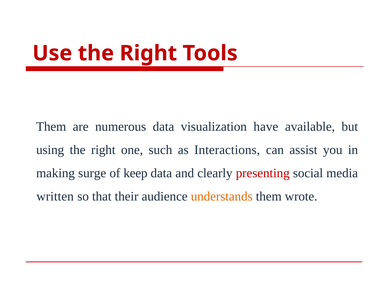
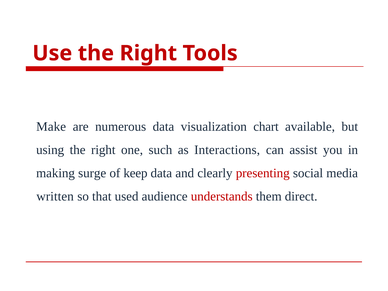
Them: Them -> Make (51, 127)
have: have -> chart (266, 127)
their: their -> used (127, 196)
understands colour: orange -> red (222, 196)
wrote: wrote -> direct (301, 196)
